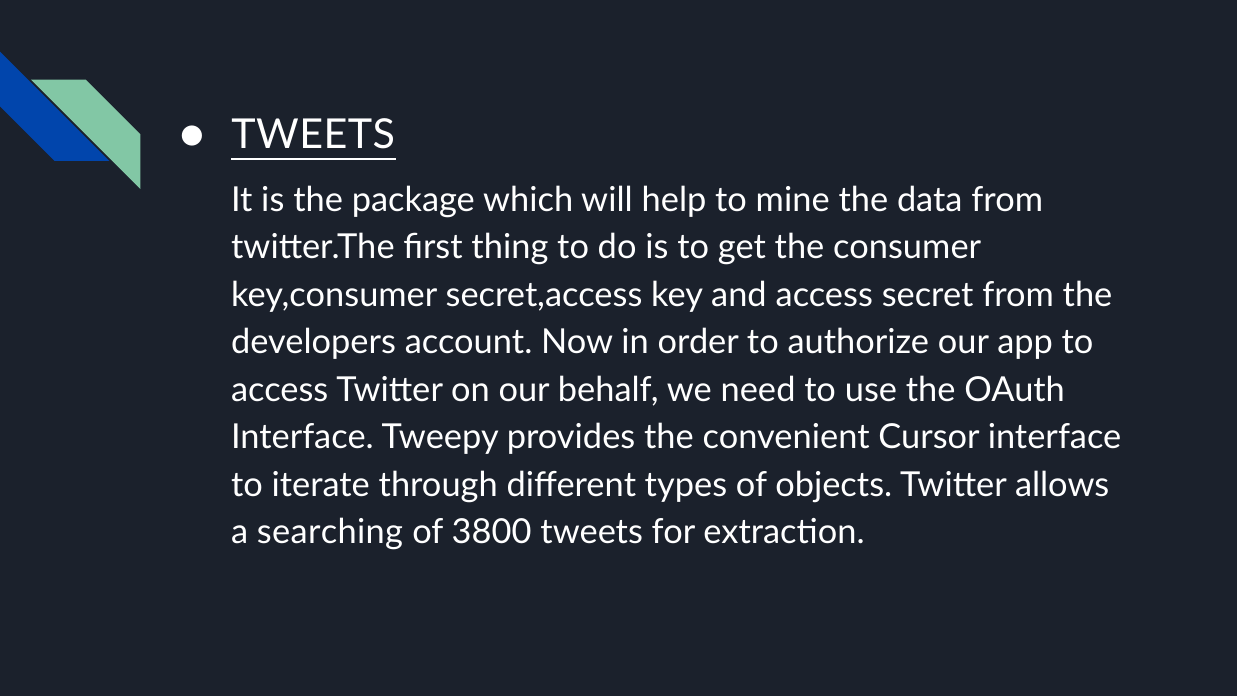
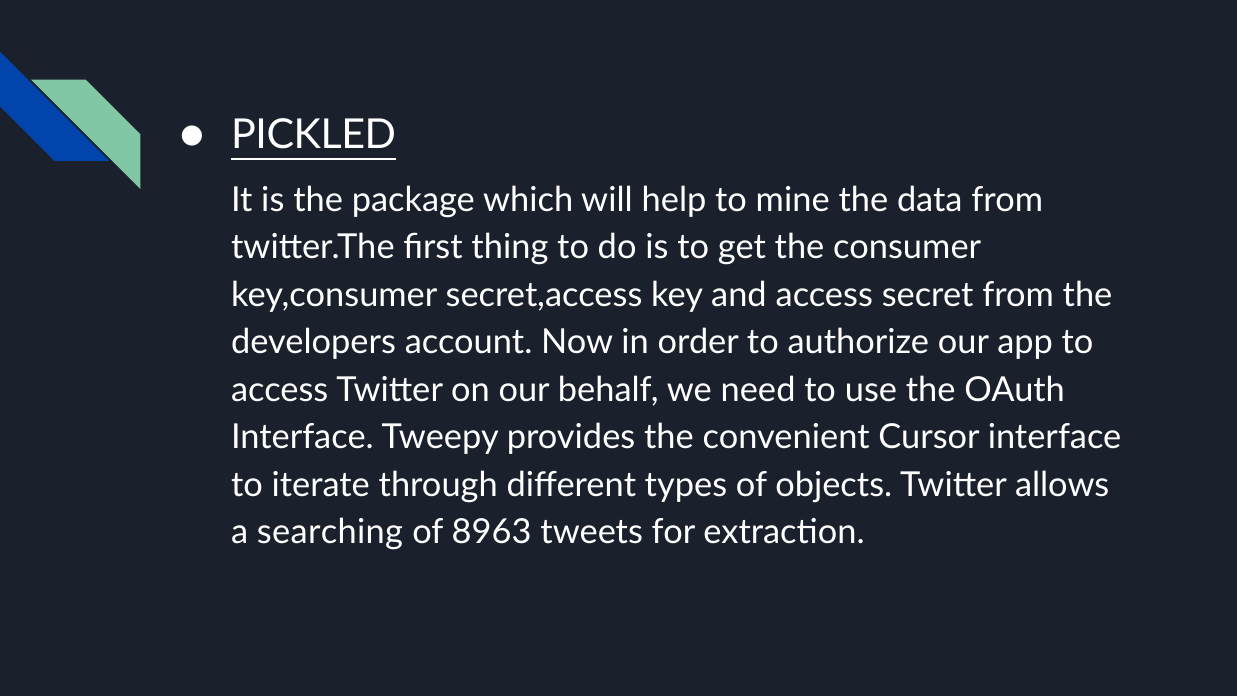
TWEETS: TWEETS -> PICKLED (314, 135)
3800: 3800 -> 8963 (492, 532)
